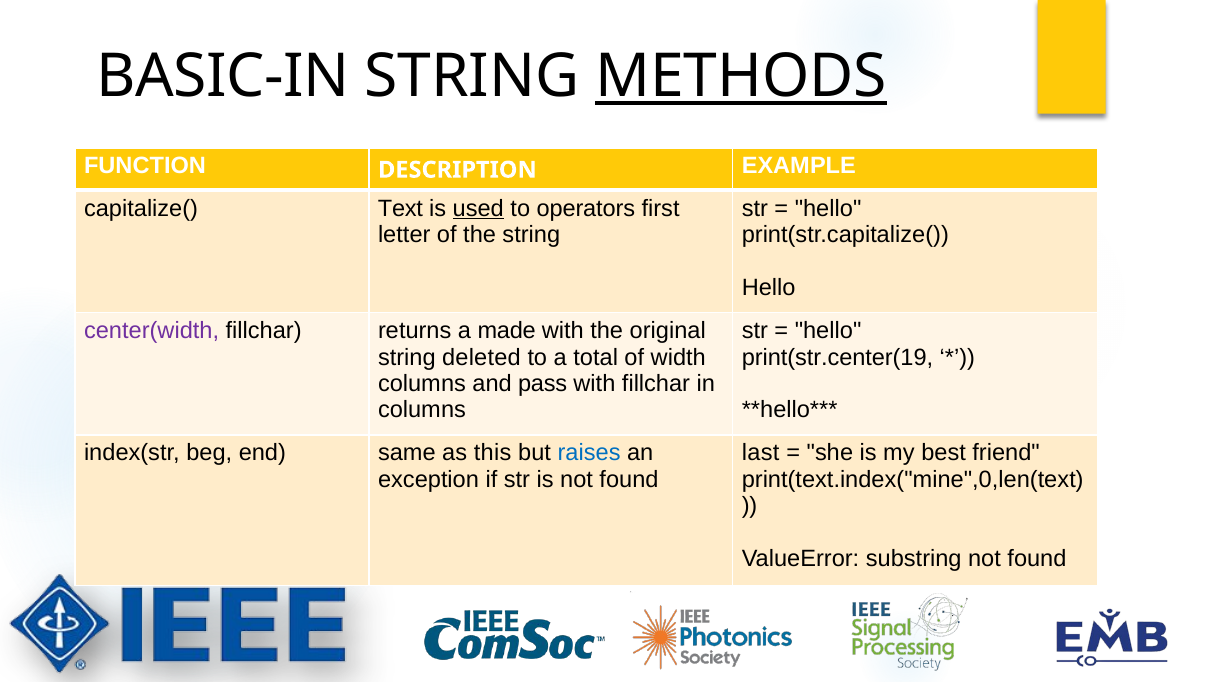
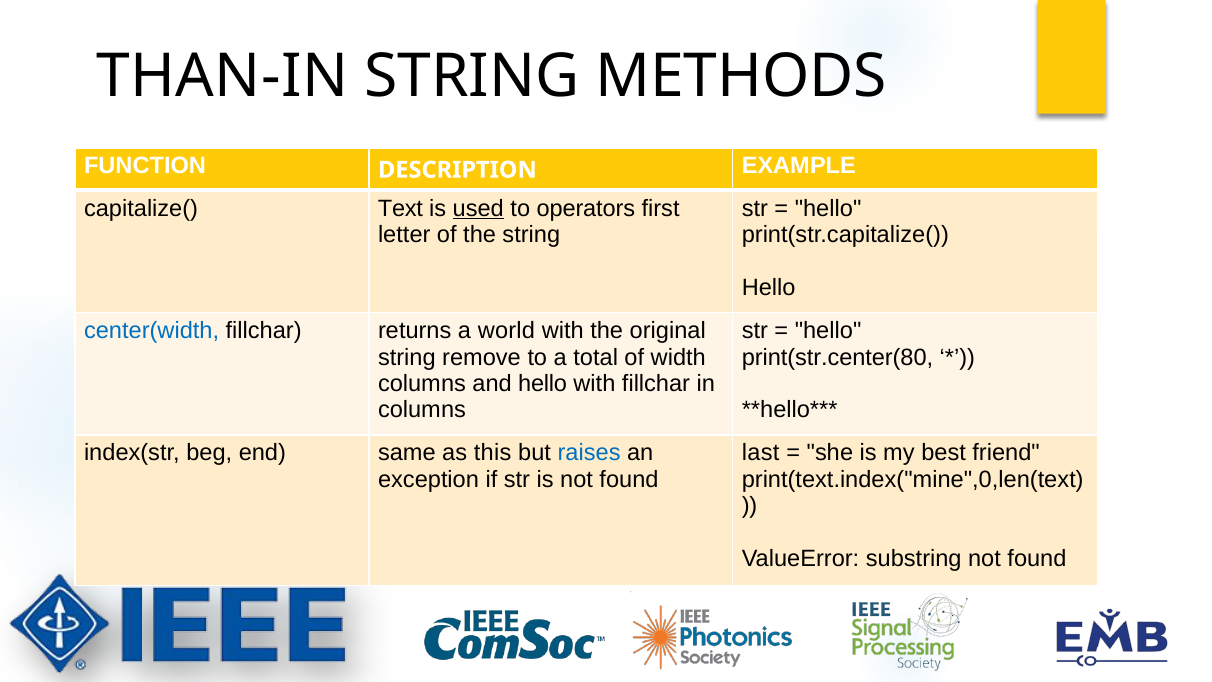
BASIC-IN: BASIC-IN -> THAN-IN (222, 77)
METHODS underline: present -> none (741, 77)
center(width colour: purple -> blue (152, 331)
made: made -> world (506, 331)
deleted: deleted -> remove (482, 357)
print(str.center(19: print(str.center(19 -> print(str.center(80 (837, 357)
and pass: pass -> hello (543, 384)
